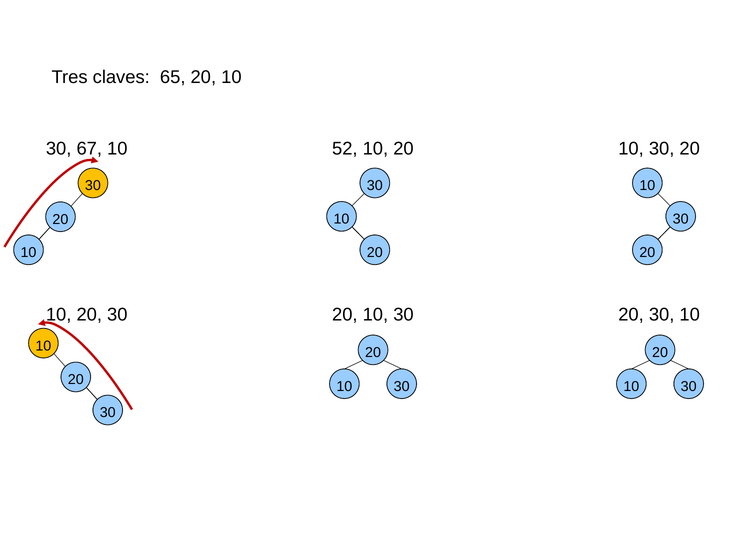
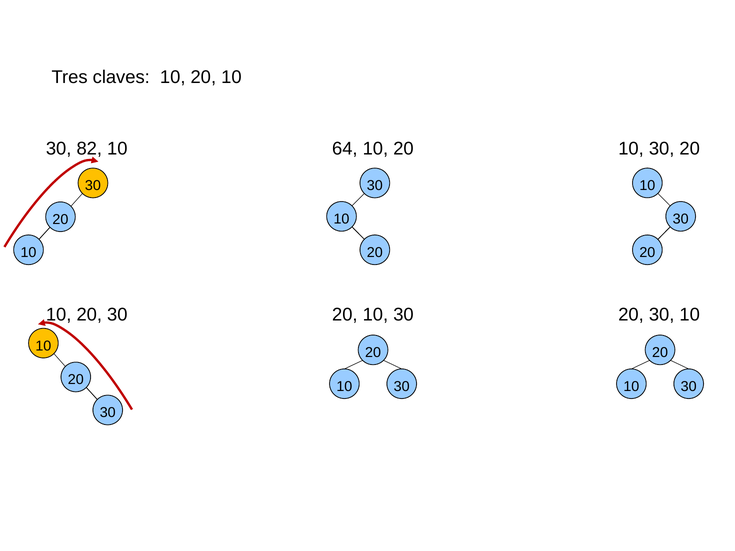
claves 65: 65 -> 10 (173, 77)
67: 67 -> 82 (89, 149)
52: 52 -> 64 (345, 149)
